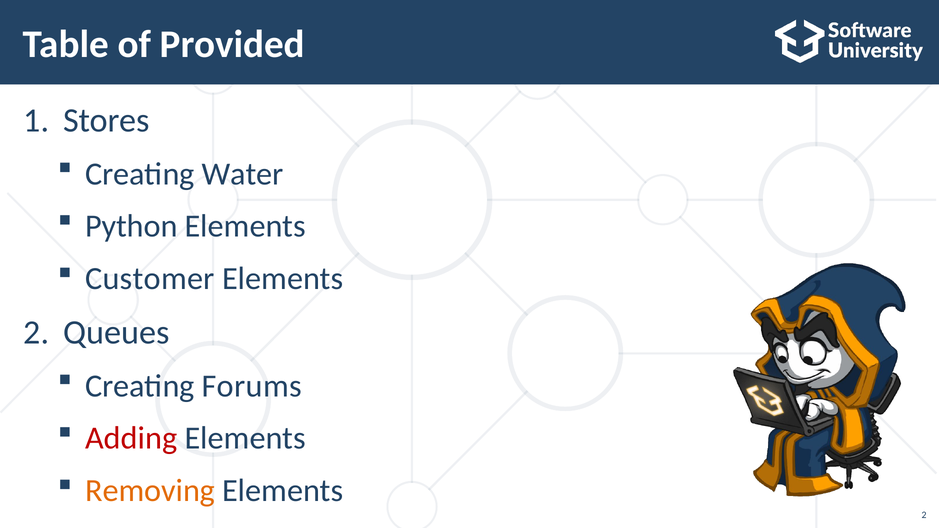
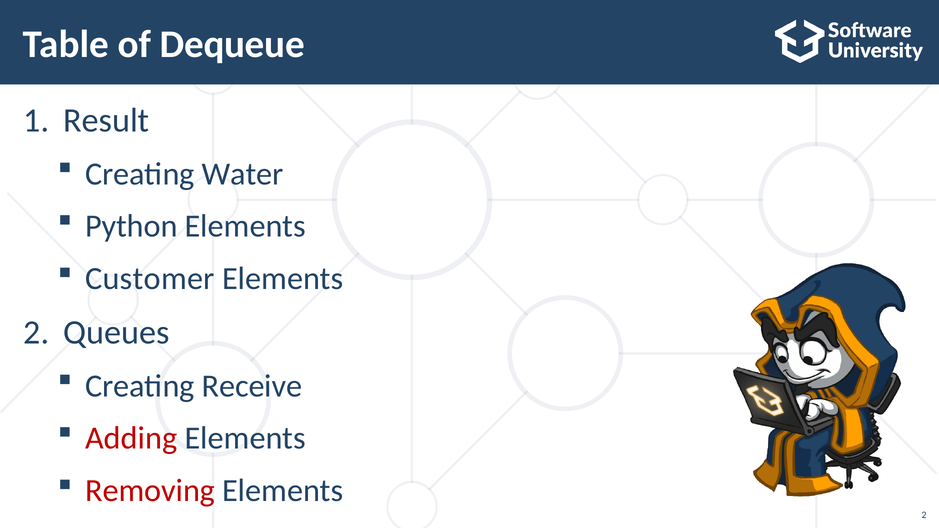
Provided: Provided -> Dequeue (232, 44)
Stores: Stores -> Result (106, 121)
Forums: Forums -> Receive (252, 386)
Removing colour: orange -> red (150, 491)
